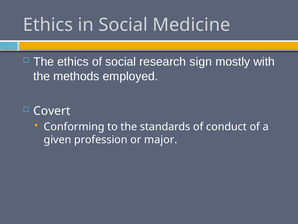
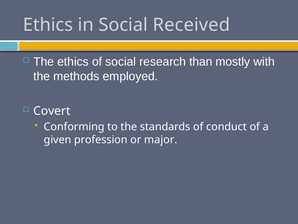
Medicine: Medicine -> Received (191, 25)
sign: sign -> than (201, 62)
